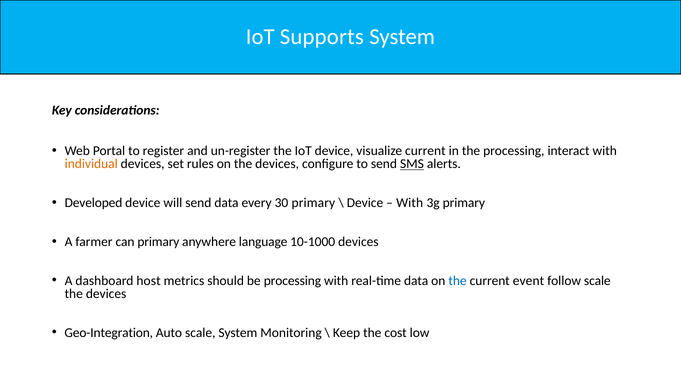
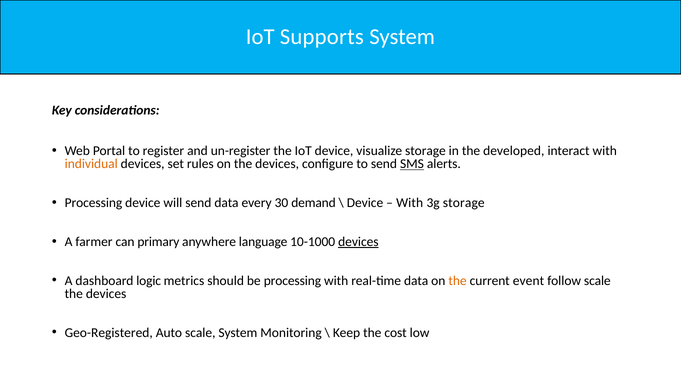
visualize current: current -> storage (425, 151)
the processing: processing -> developed (514, 151)
Developed: Developed -> Processing (93, 203)
30 primary: primary -> demand (314, 203)
3g primary: primary -> storage (464, 203)
devices underline: none -> present (358, 242)
host: host -> logic (149, 281)
the colour: blue -> orange (458, 281)
Geo-Integration: Geo-Integration -> Geo-Registered (109, 333)
